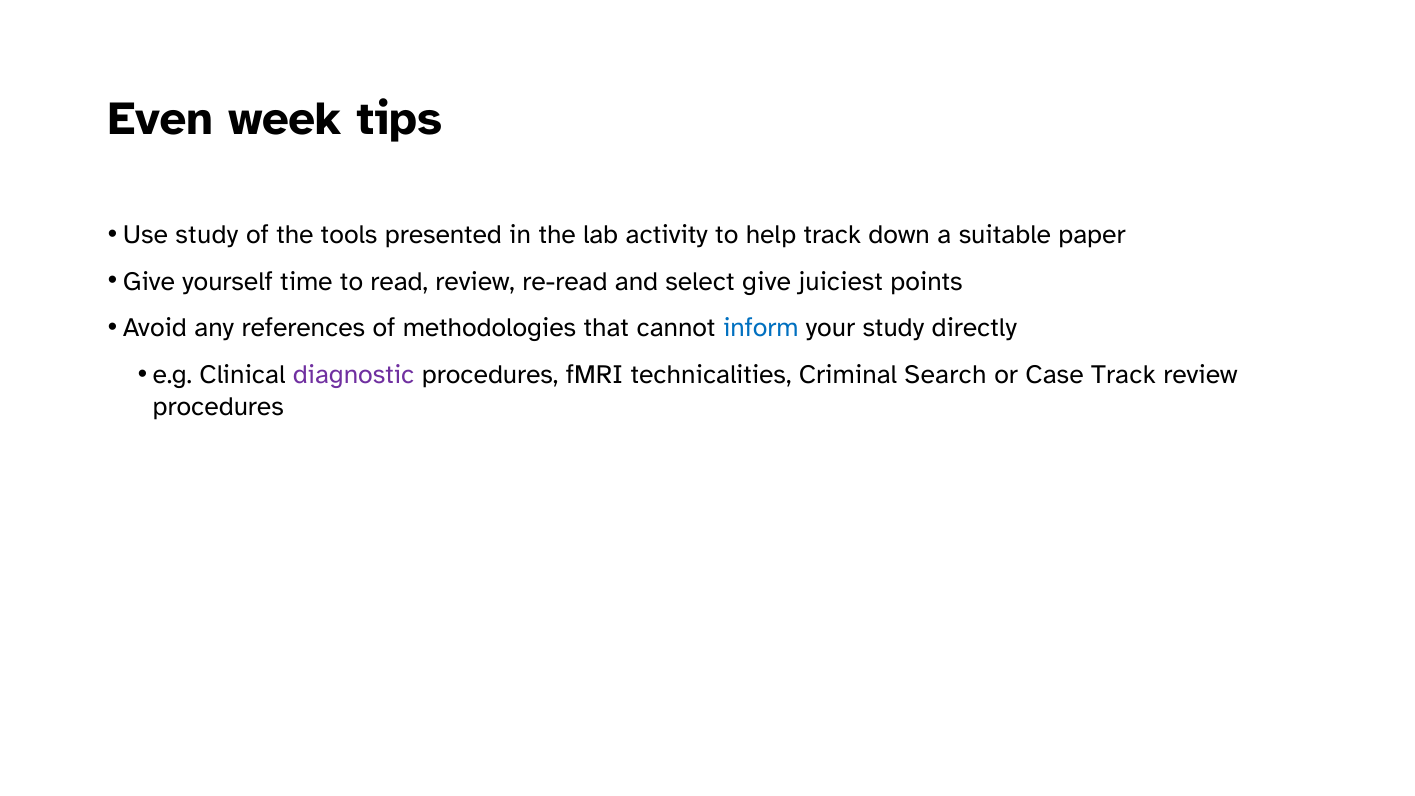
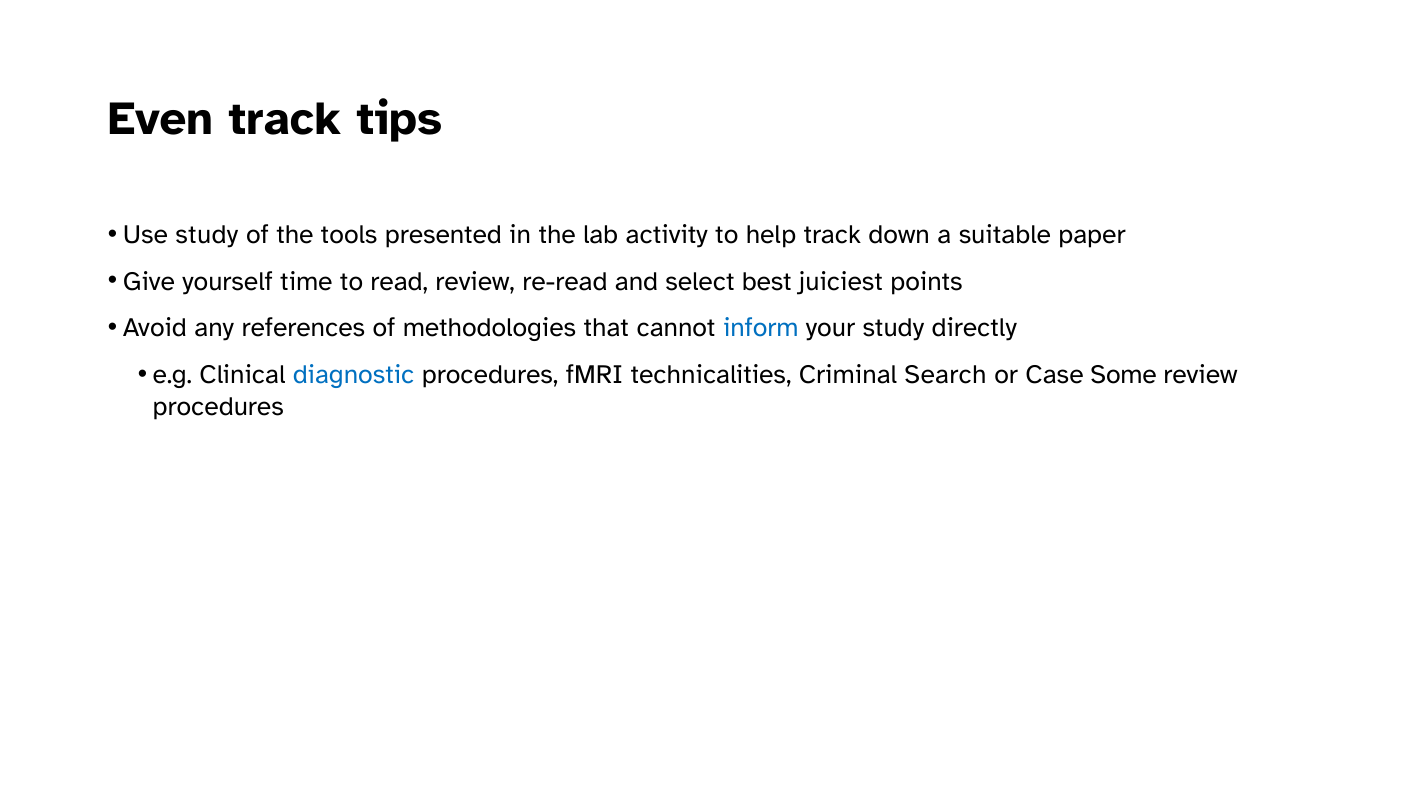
Even week: week -> track (285, 119)
select give: give -> best (767, 282)
diagnostic colour: purple -> blue (354, 375)
Case Track: Track -> Some (1124, 375)
